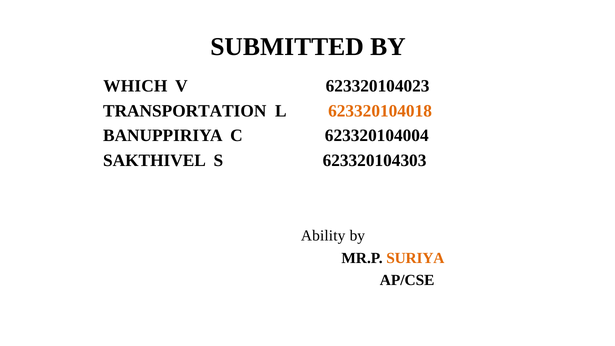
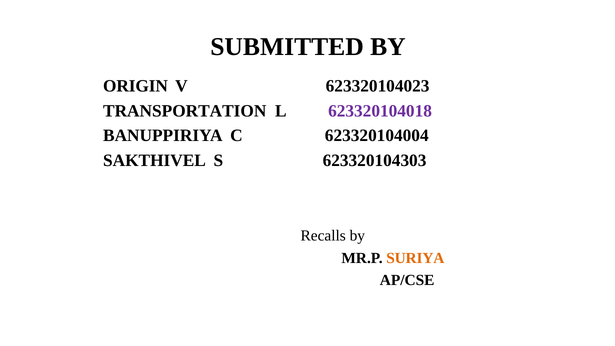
WHICH: WHICH -> ORIGIN (136, 86)
623320104018 colour: orange -> purple (380, 111)
Ability: Ability -> Recalls (323, 236)
